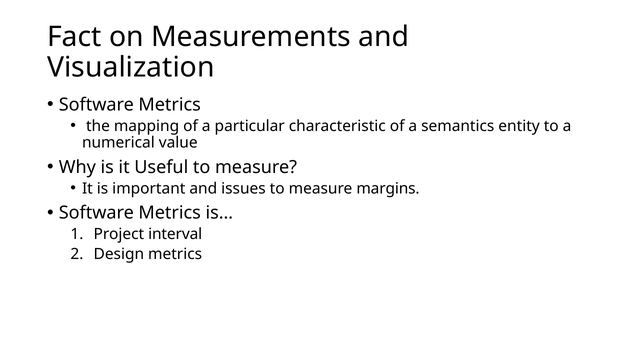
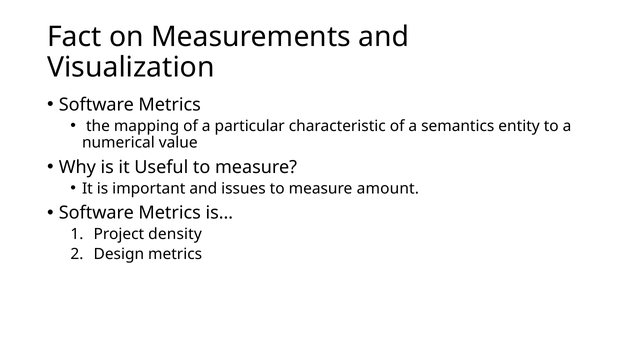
margins: margins -> amount (388, 189)
interval: interval -> density (175, 234)
